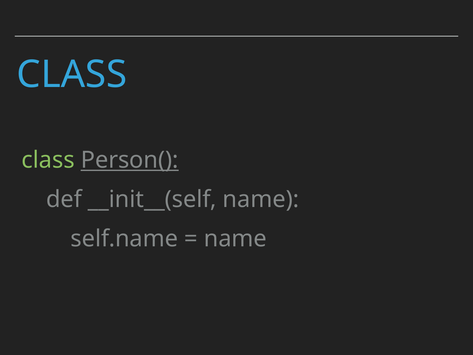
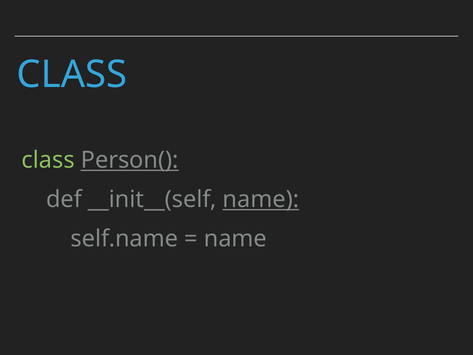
name underline: none -> present (261, 199)
